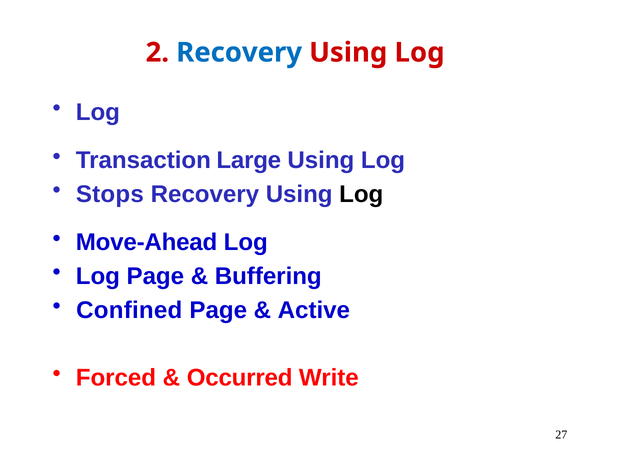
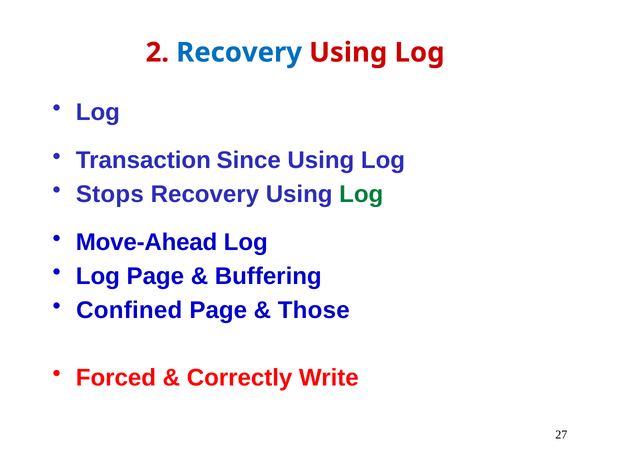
Large: Large -> Since (249, 160)
Log colour: black -> green (361, 194)
Active: Active -> Those (314, 310)
Occurred: Occurred -> Correctly (240, 378)
